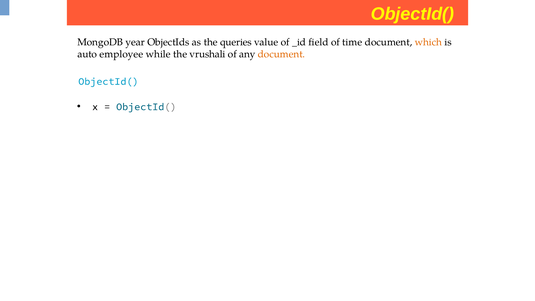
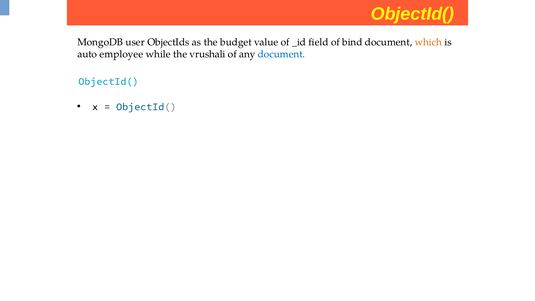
year: year -> user (135, 42)
queries: queries -> budget (236, 42)
time: time -> bind (352, 42)
document colour: orange -> blue (281, 54)
